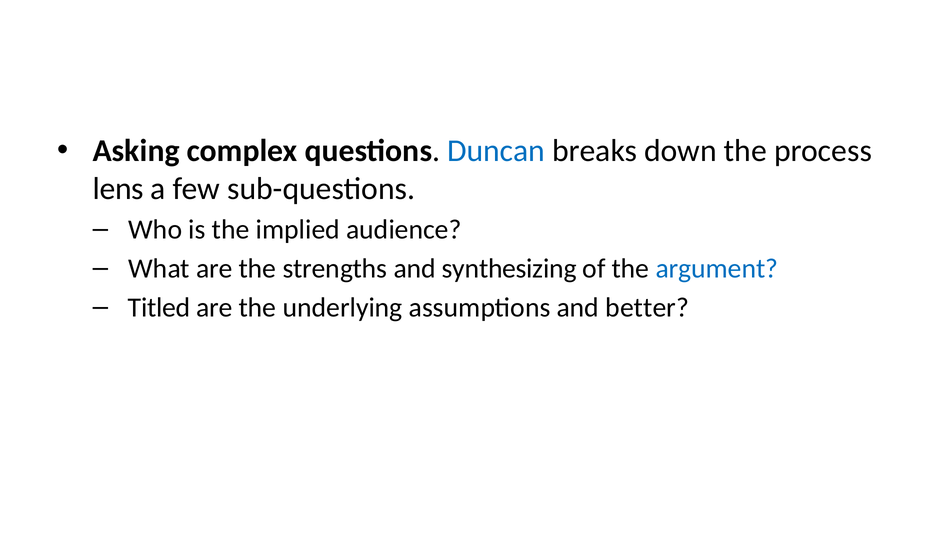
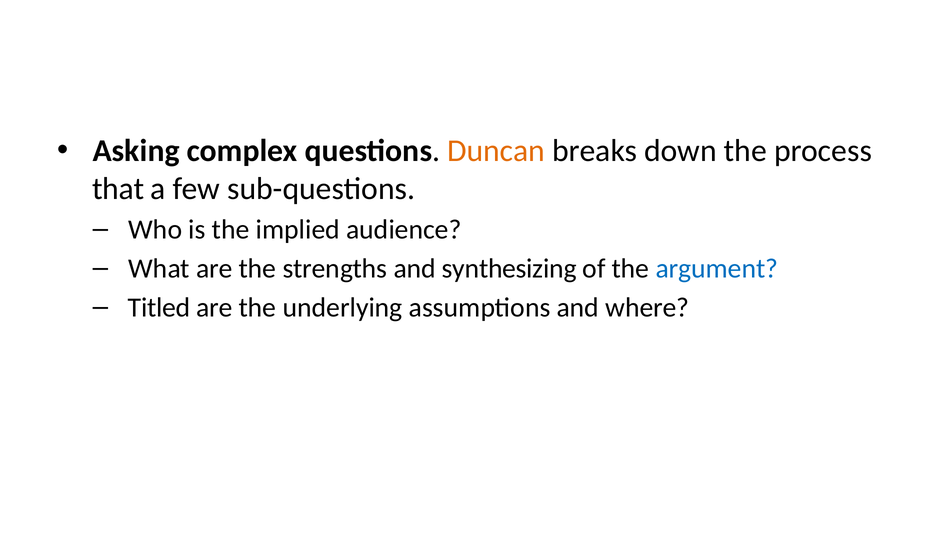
Duncan colour: blue -> orange (496, 151)
lens: lens -> that (118, 189)
better: better -> where (647, 307)
